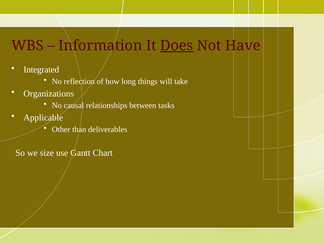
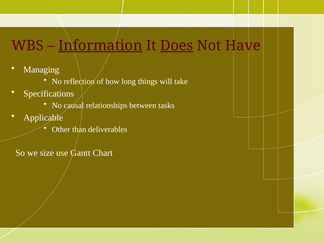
Information underline: none -> present (100, 46)
Integrated: Integrated -> Managing (41, 70)
Organizations: Organizations -> Specifications (49, 94)
